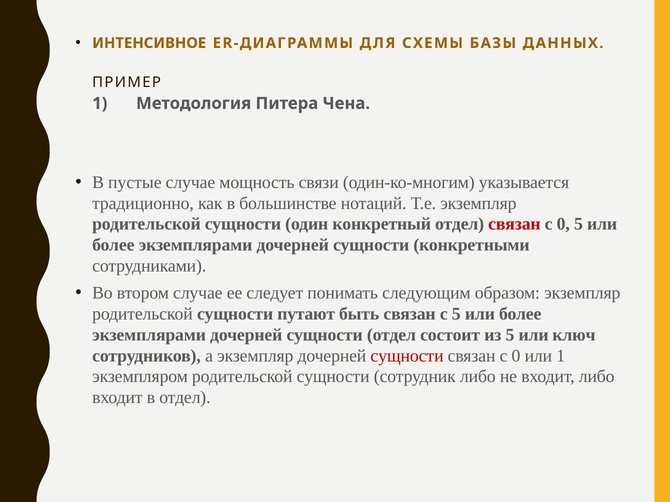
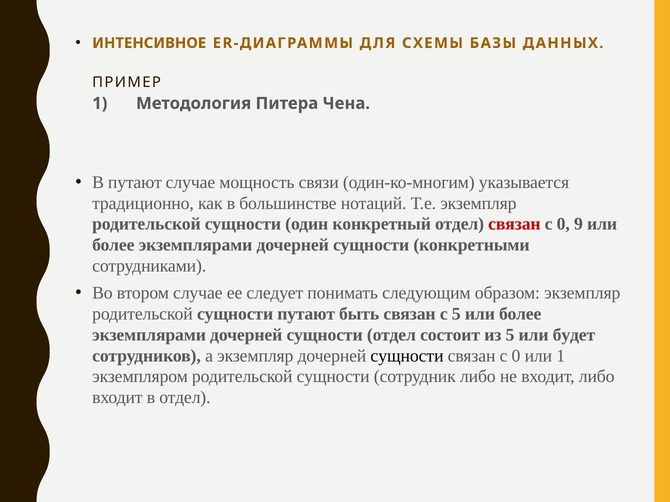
В пустые: пустые -> путают (135, 182)
0 5: 5 -> 9 (578, 224)
ключ: ключ -> будет (574, 335)
сущности colour: red -> black (407, 356)
